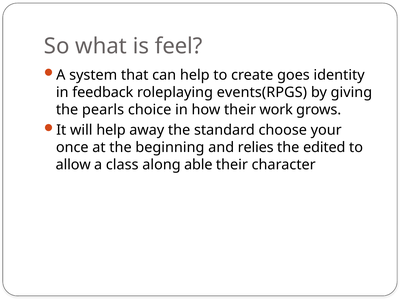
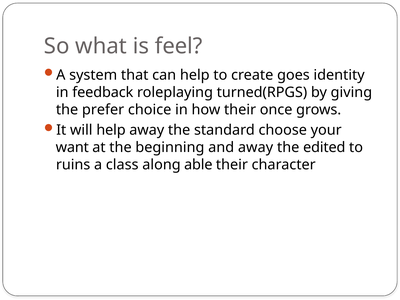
events(RPGS: events(RPGS -> turned(RPGS (262, 92)
pearls: pearls -> prefer (103, 110)
work: work -> once (276, 110)
once: once -> want (72, 148)
and relies: relies -> away (256, 148)
allow: allow -> ruins (73, 165)
